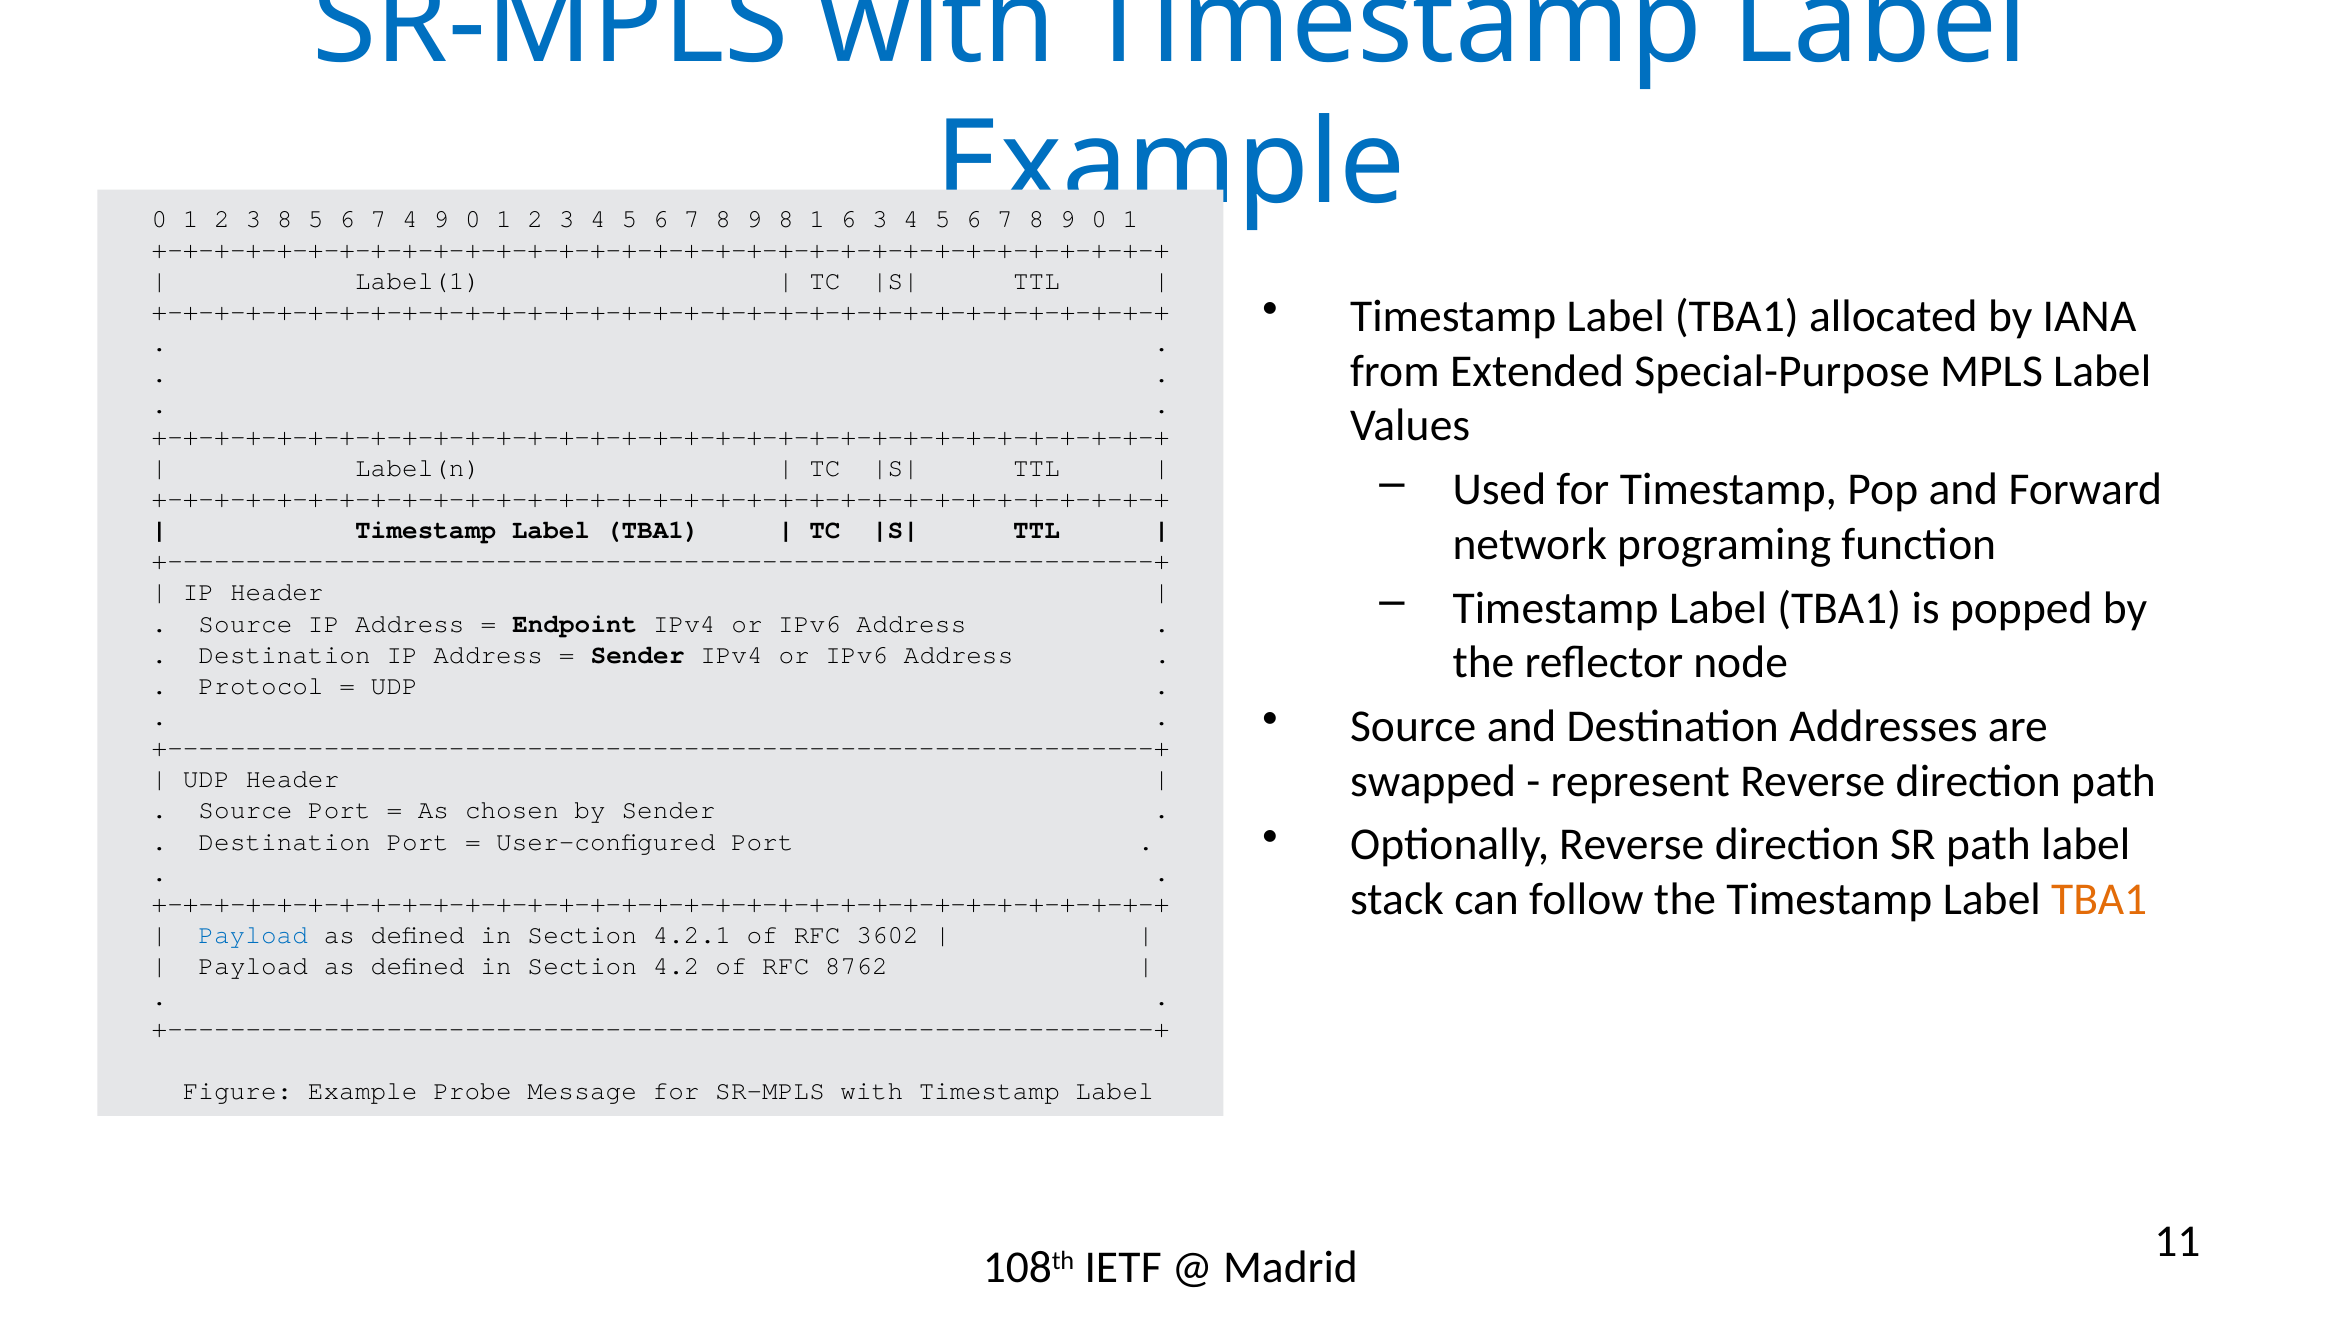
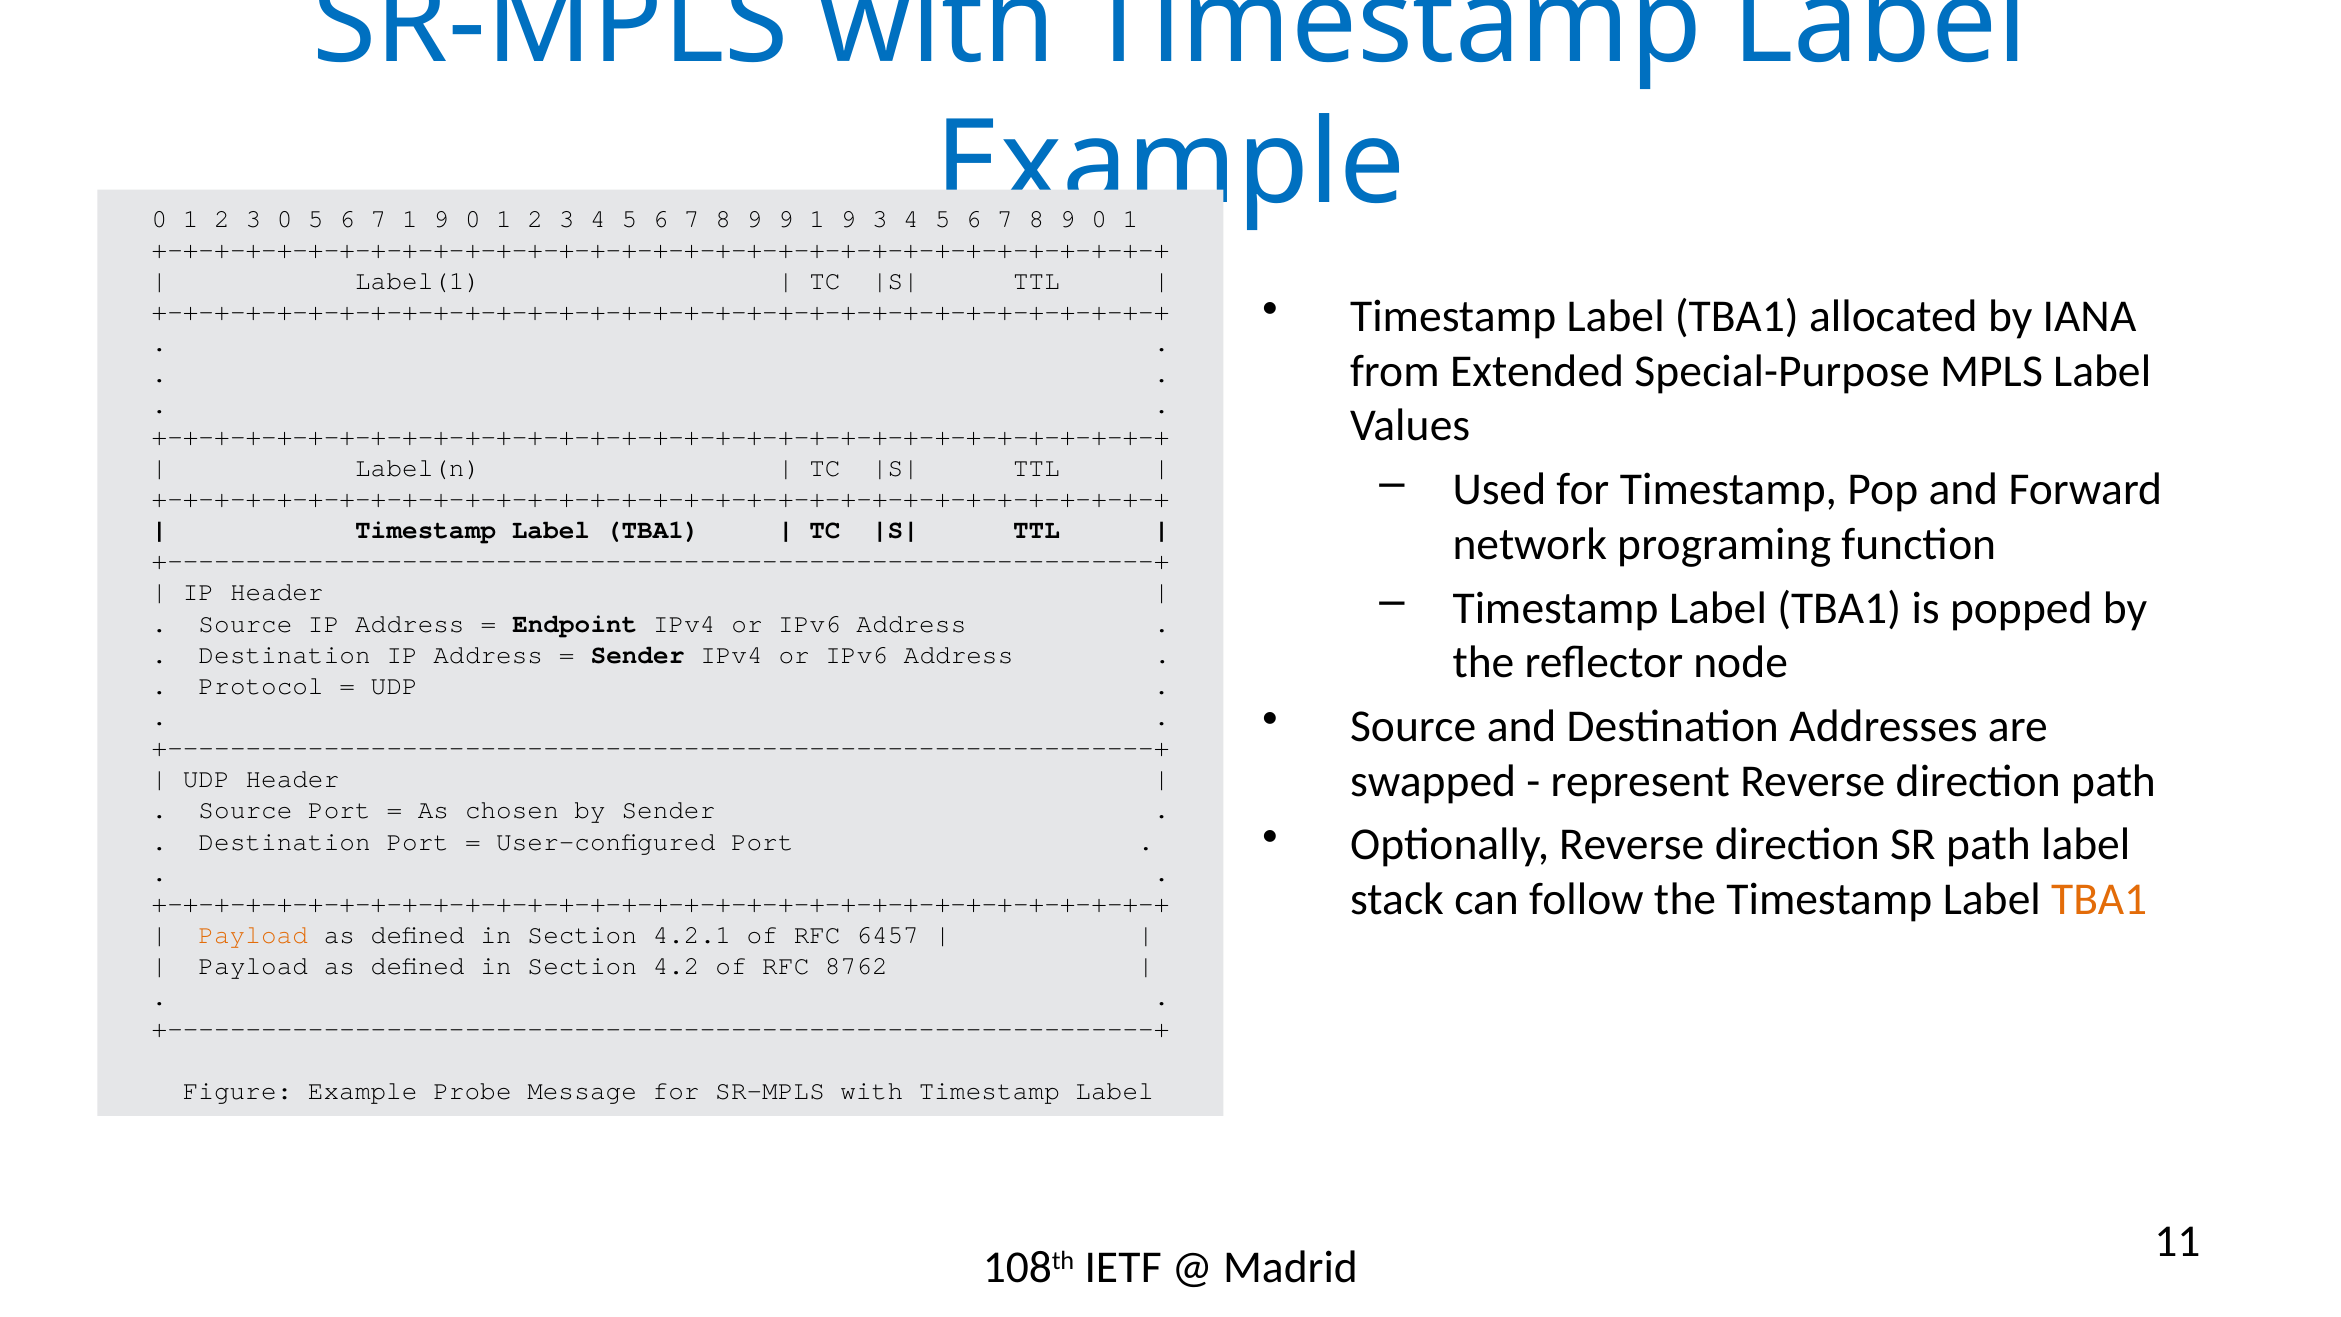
3 8: 8 -> 0 (285, 218)
7 4: 4 -> 1 (410, 218)
9 8: 8 -> 9 (786, 218)
6: 6 -> 9 (848, 218)
Payload colour: blue -> orange (253, 935)
3602: 3602 -> 6457 (888, 935)
